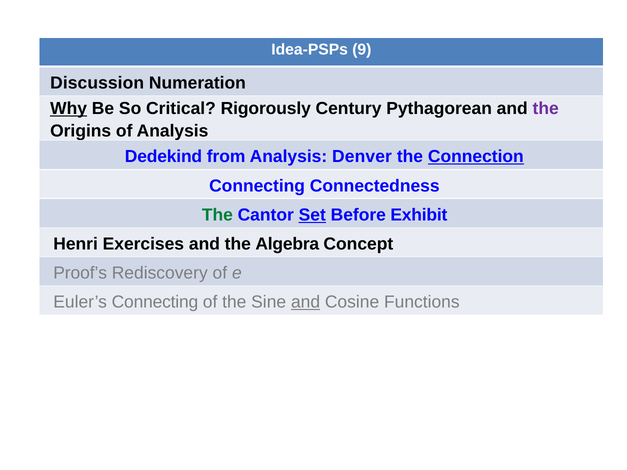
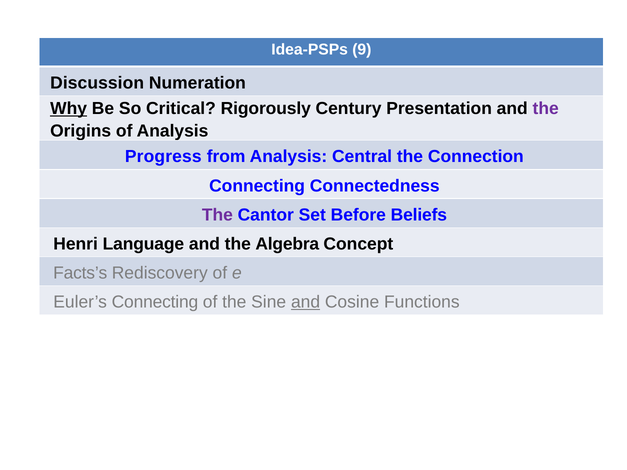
Pythagorean: Pythagorean -> Presentation (439, 109)
Dedekind: Dedekind -> Progress (163, 157)
Denver: Denver -> Central (362, 157)
Connection underline: present -> none (476, 157)
The colour: green -> purple (217, 215)
Set underline: present -> none (312, 215)
Exhibit: Exhibit -> Beliefs (419, 215)
Exercises: Exercises -> Language (143, 244)
Proof’s: Proof’s -> Facts’s (80, 273)
